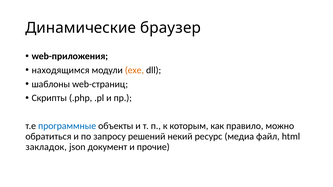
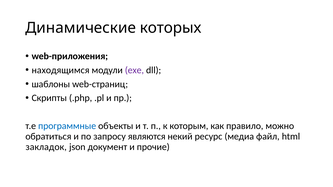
браузер: браузер -> которых (171, 28)
ехе colour: orange -> purple (134, 70)
решений: решений -> являются (147, 137)
